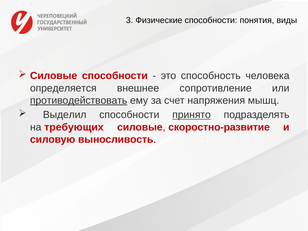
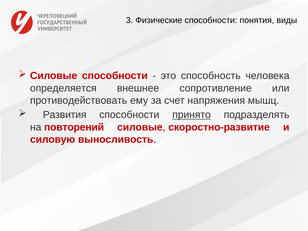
противодействовать underline: present -> none (79, 100)
Выдeлил: Выдeлил -> Развития (65, 115)
требующих: требующих -> повторений (74, 127)
